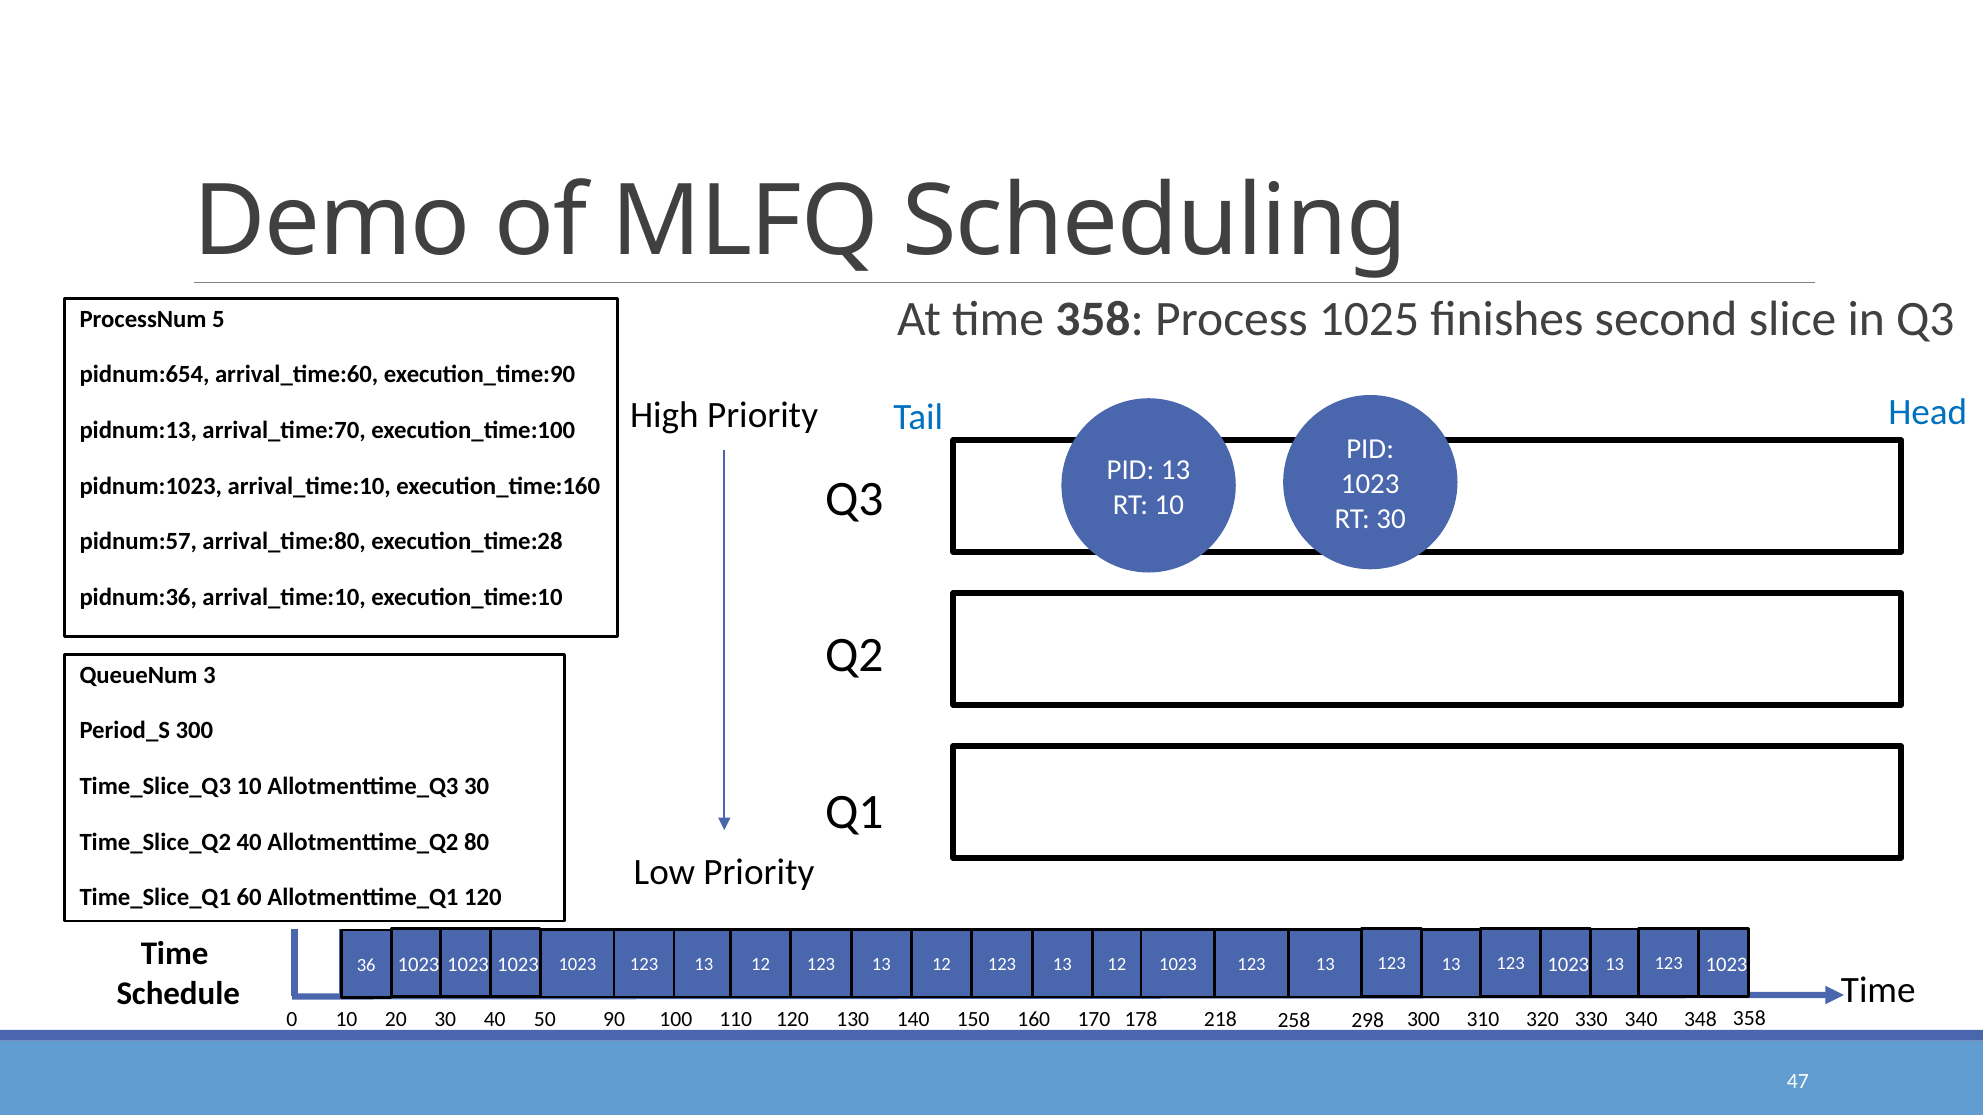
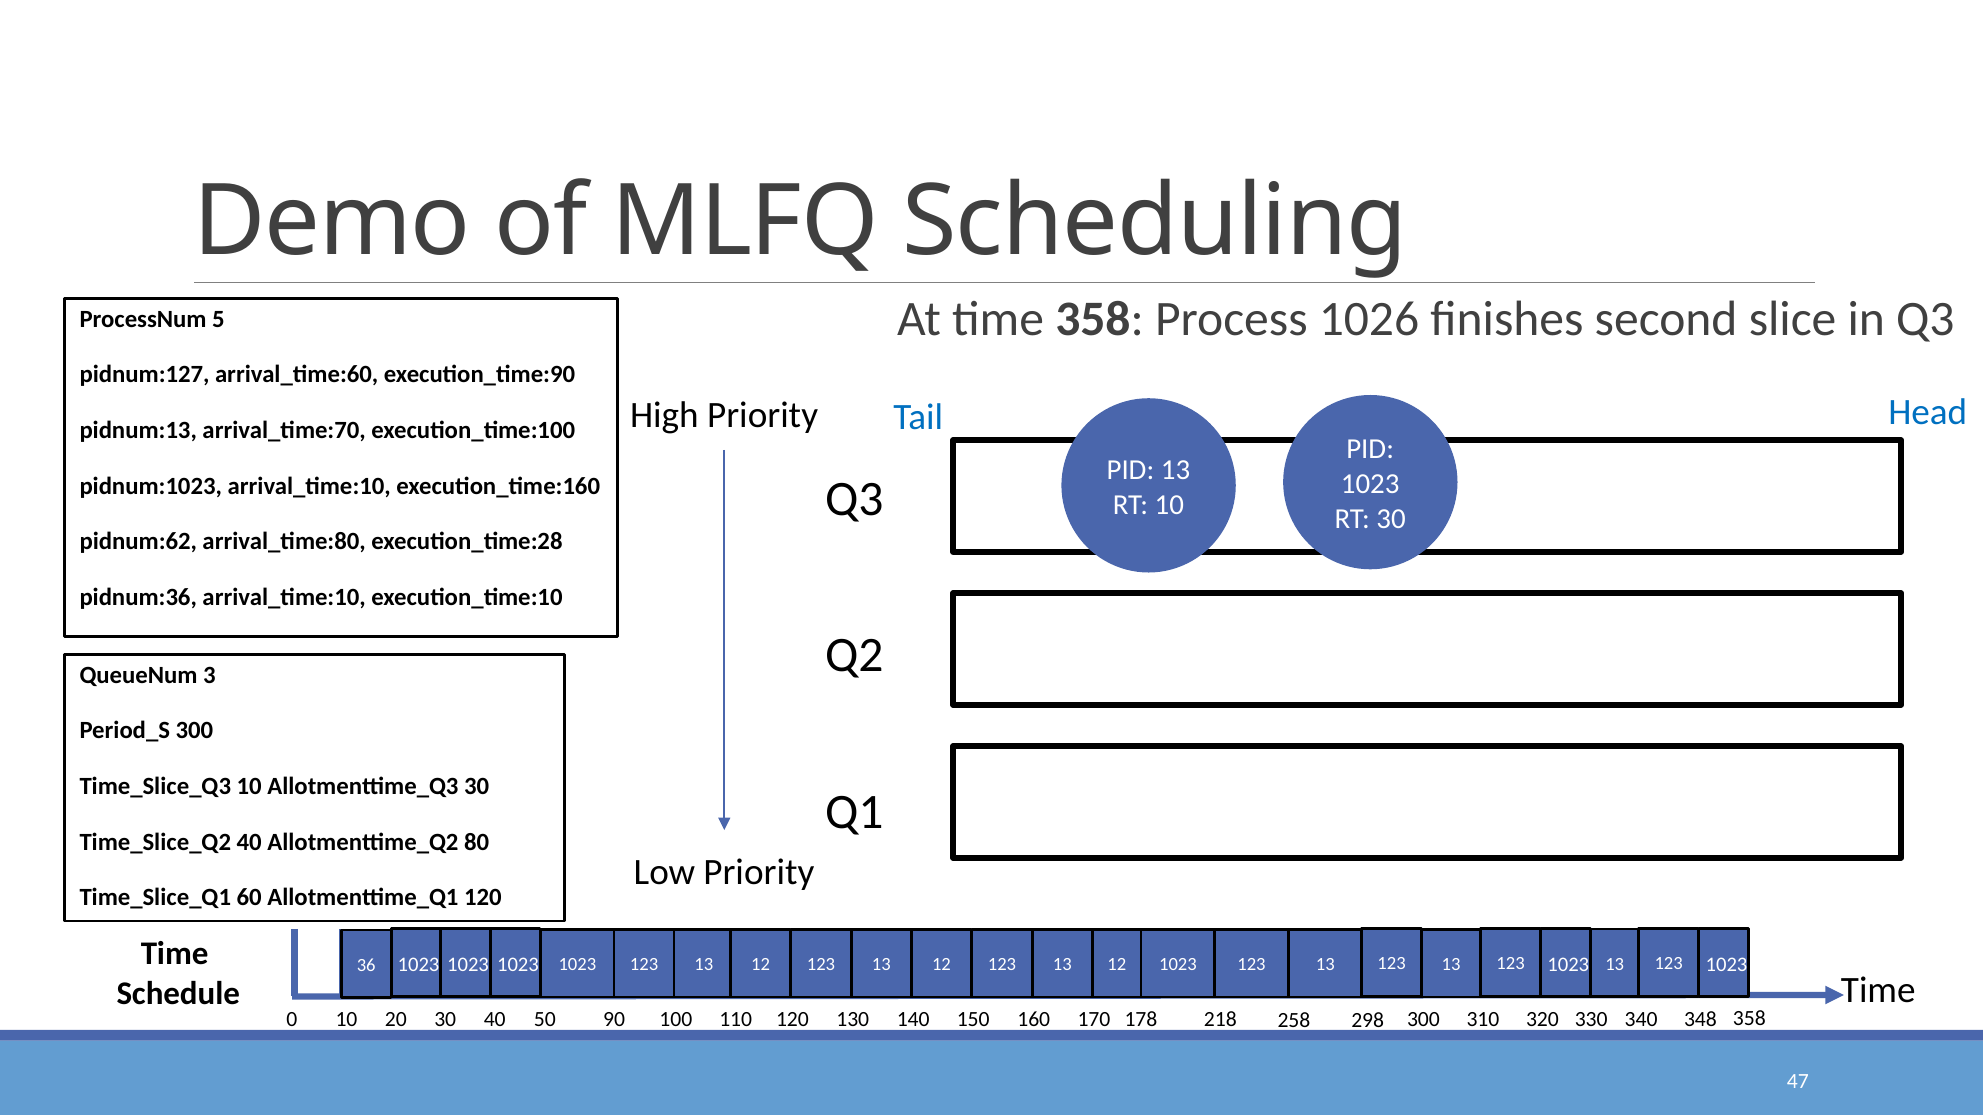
1025: 1025 -> 1026 (1369, 319)
pidnum:654: pidnum:654 -> pidnum:127 (145, 375)
pidnum:57: pidnum:57 -> pidnum:62 (138, 542)
